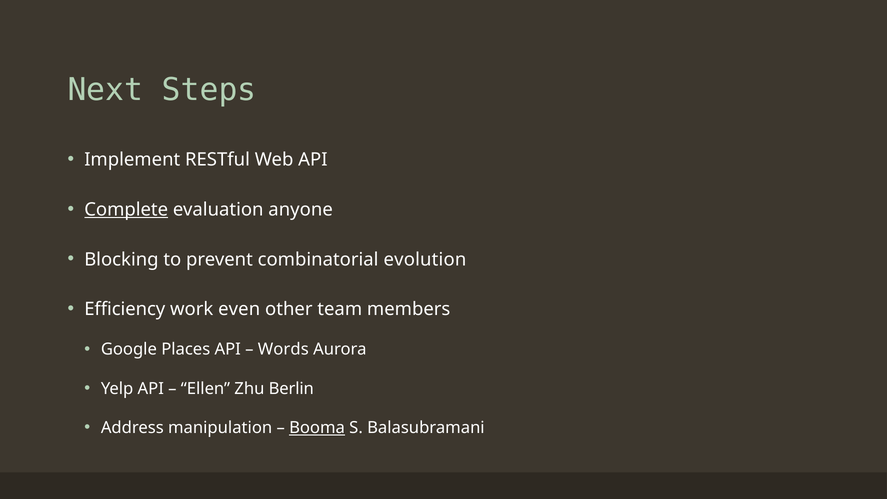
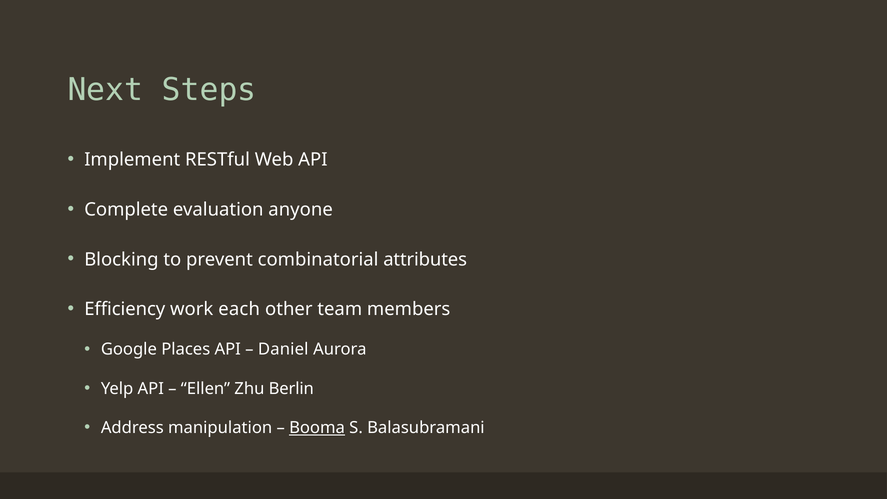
Complete underline: present -> none (126, 209)
evolution: evolution -> attributes (425, 259)
even: even -> each (239, 309)
Words: Words -> Daniel (283, 349)
